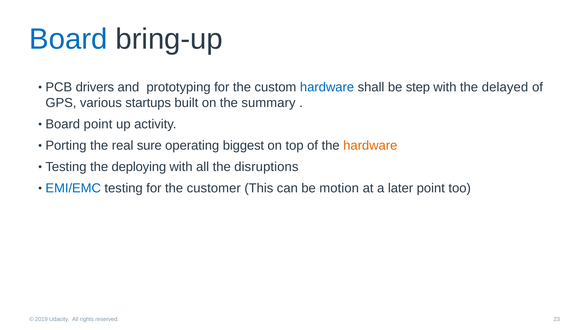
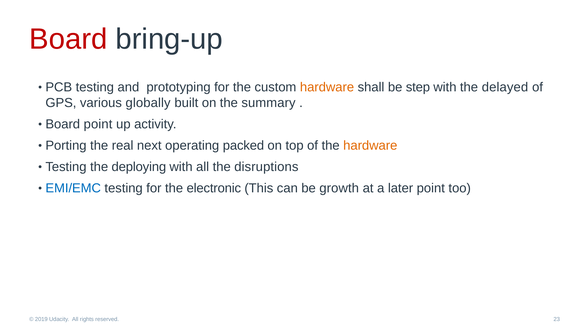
Board colour: blue -> red (68, 39)
PCB drivers: drivers -> testing (95, 87)
hardware colour: blue -> orange (327, 87)
startups: startups -> globally (148, 103)
sure: sure -> next (149, 145)
biggest: biggest -> packed (243, 145)
customer: customer -> electronic (214, 188)
motion: motion -> growth (339, 188)
